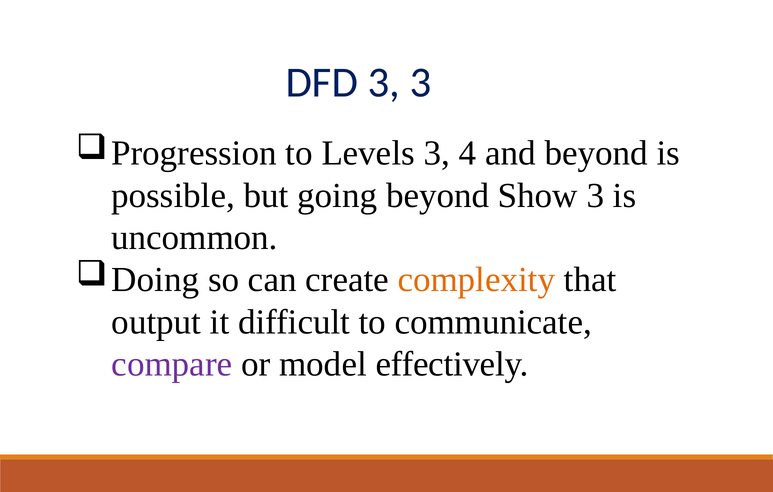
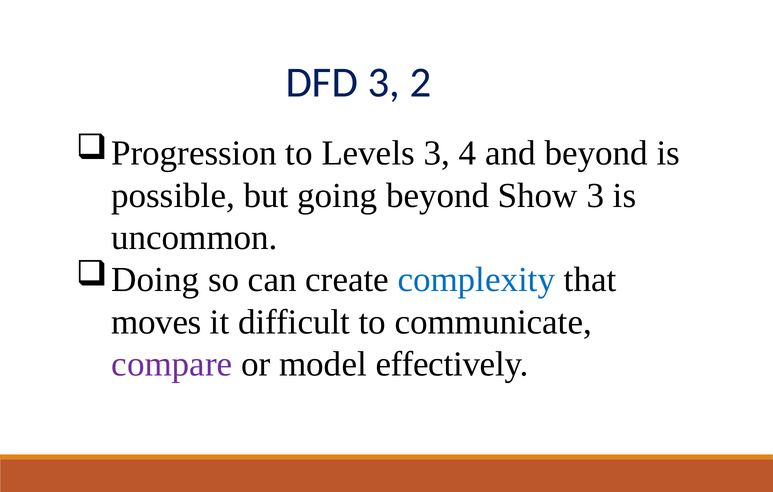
3 3: 3 -> 2 (421, 83)
complexity colour: orange -> blue (476, 280)
output: output -> moves (156, 322)
